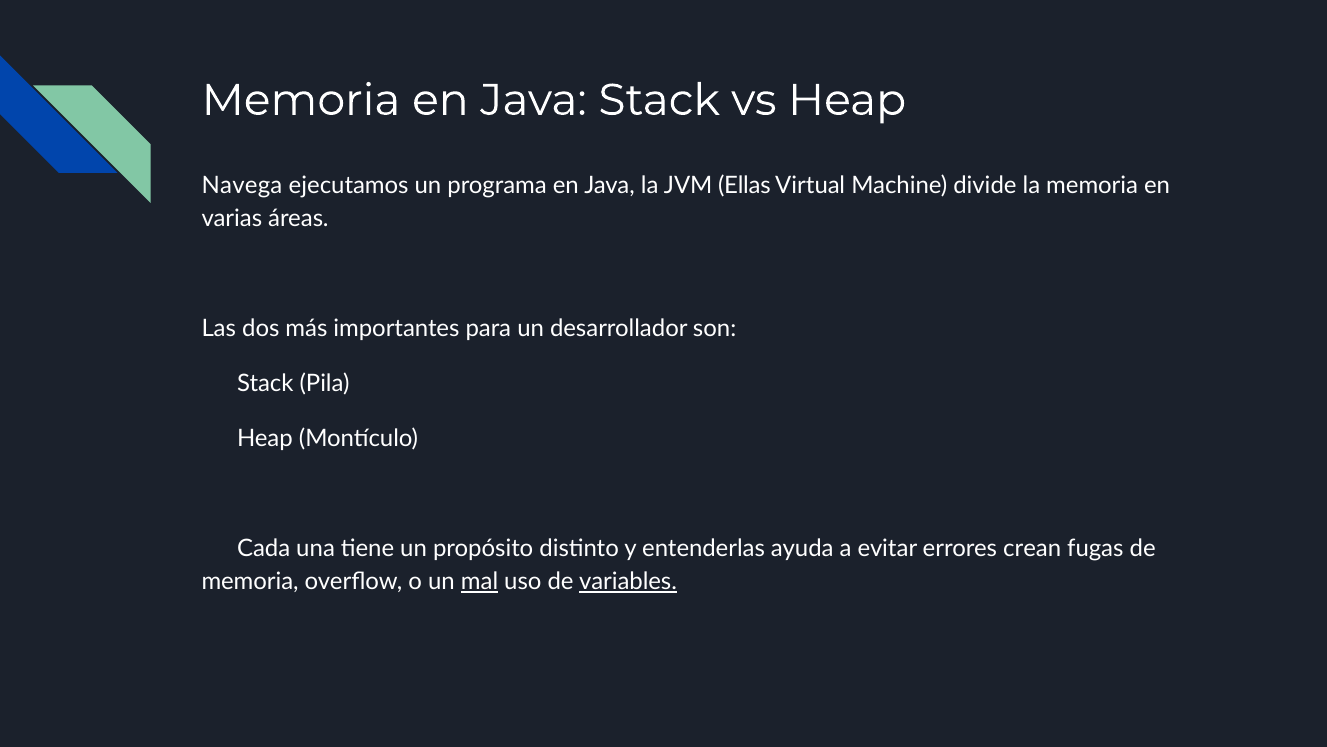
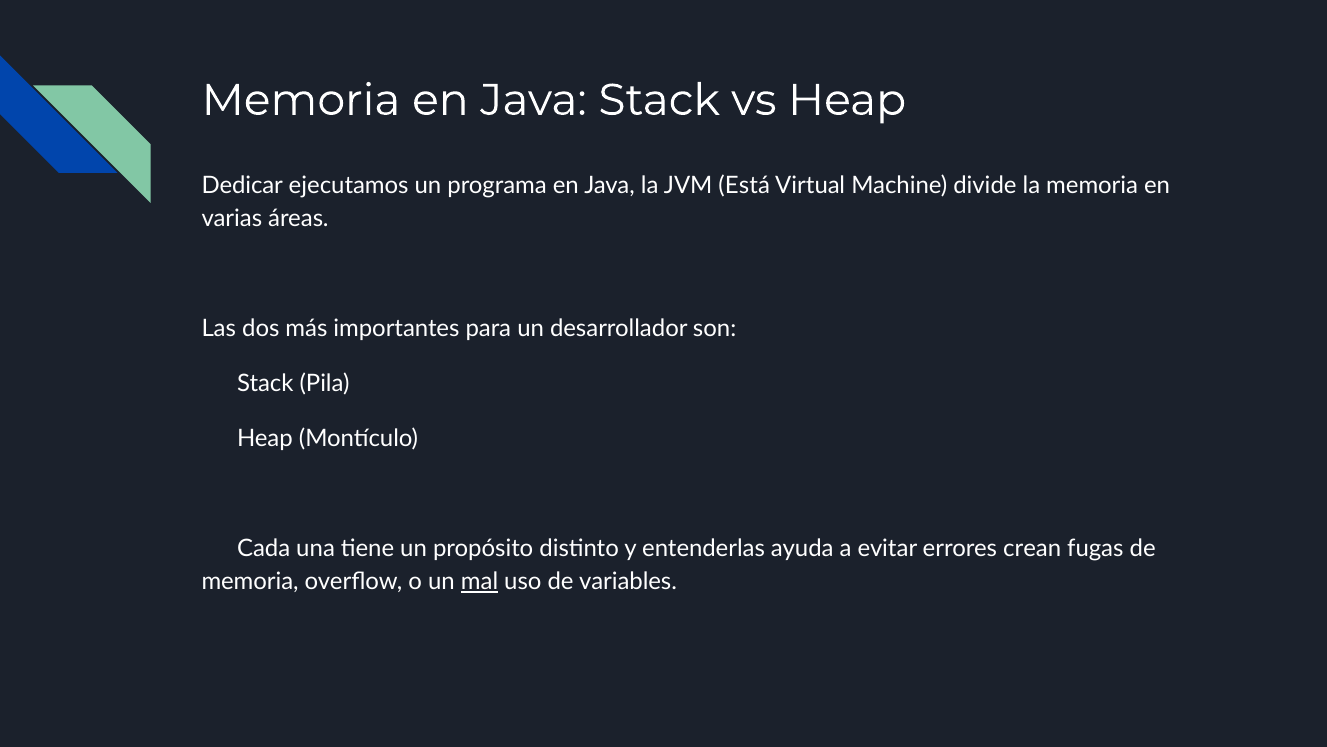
Navega: Navega -> Dedicar (242, 185)
Ellas: Ellas -> Está (744, 185)
variables underline: present -> none (628, 581)
